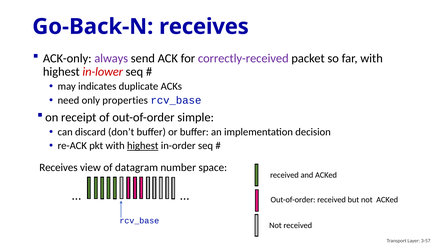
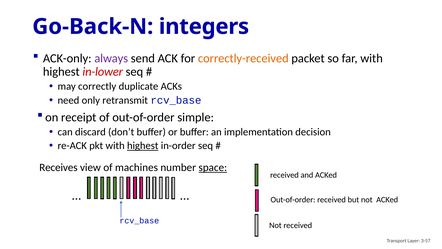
Go-Back-N receives: receives -> integers (204, 27)
correctly-received colour: purple -> orange (243, 58)
indicates: indicates -> correctly (97, 86)
properties: properties -> retransmit (125, 100)
datagram: datagram -> machines (137, 167)
space underline: none -> present (213, 167)
